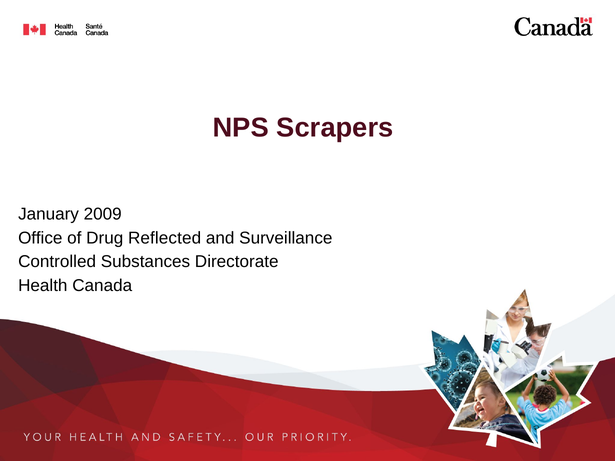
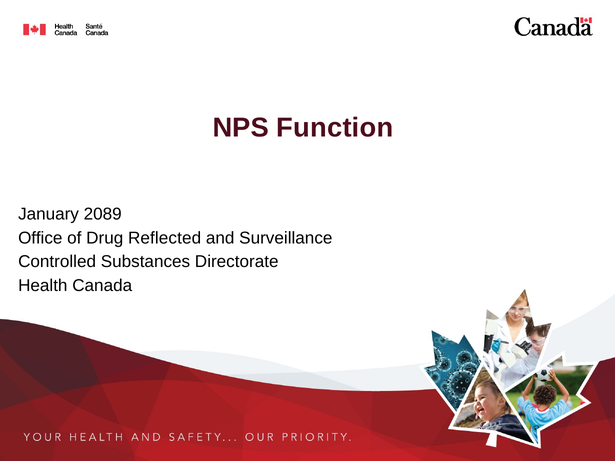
Scrapers: Scrapers -> Function (335, 128)
2009: 2009 -> 2089 (103, 214)
